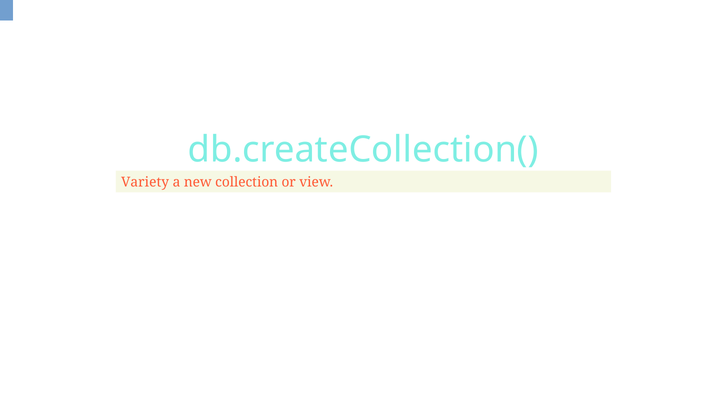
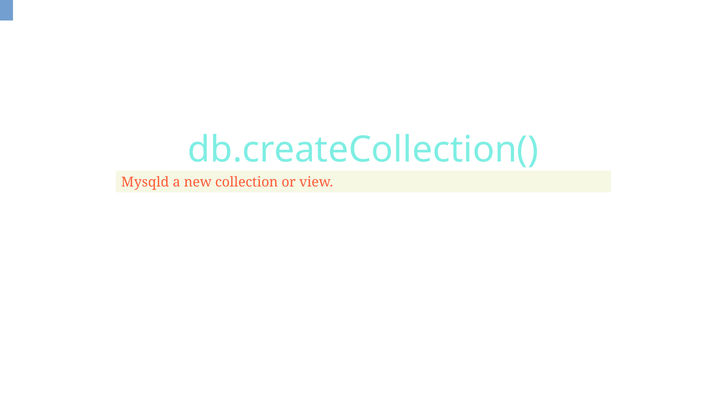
Variety: Variety -> Mysqld (145, 182)
